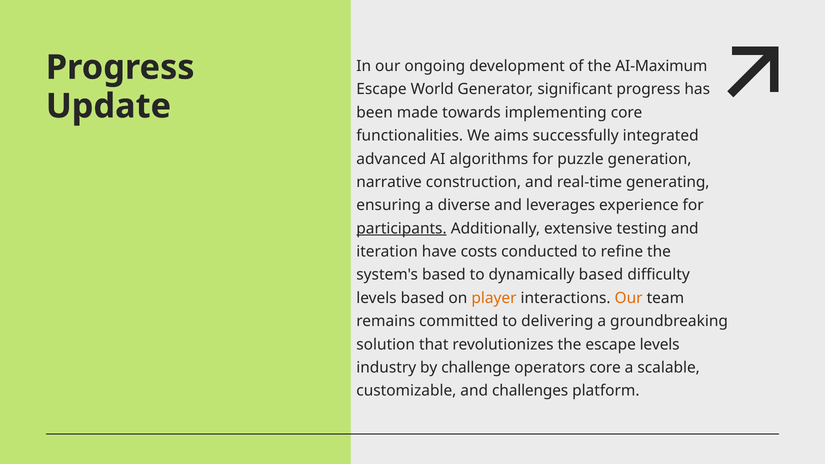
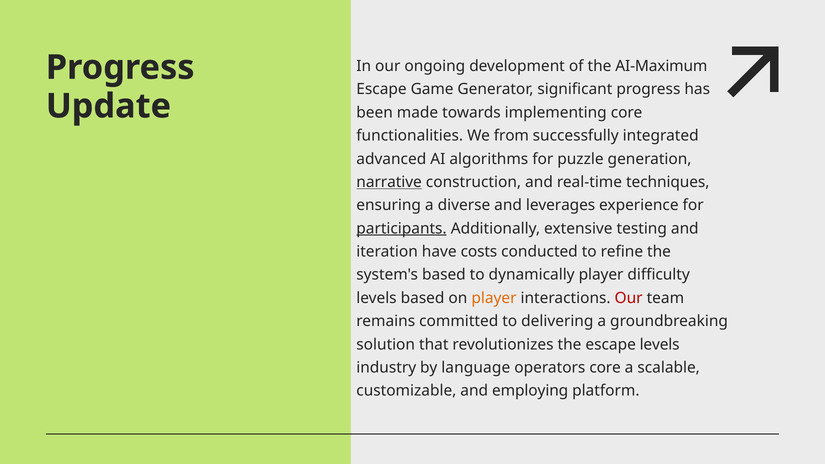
World: World -> Game (432, 89)
aims: aims -> from (511, 136)
narrative underline: none -> present (389, 182)
generating: generating -> techniques (668, 182)
dynamically based: based -> player (601, 275)
Our colour: orange -> red (629, 298)
challenge: challenge -> language (476, 368)
challenges: challenges -> employing (530, 391)
